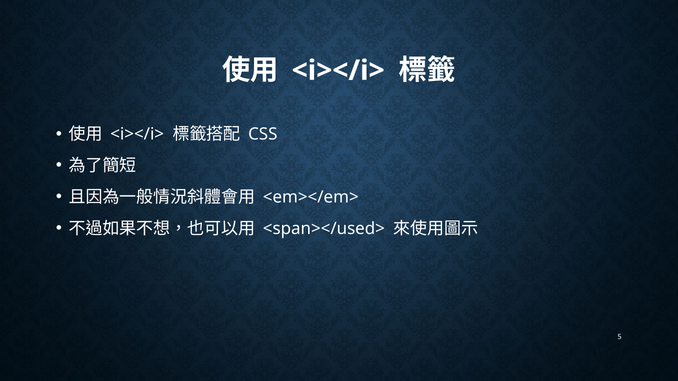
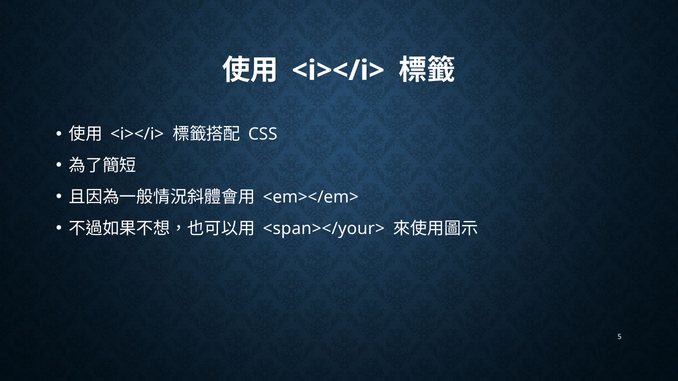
<span></used>: <span></used> -> <span></your> (324, 229)
